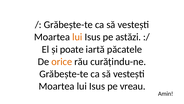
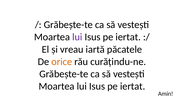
lui colour: orange -> purple (77, 37)
astăzi: astăzi -> iertat (128, 37)
poate: poate -> vreau (72, 49)
vreau: vreau -> iertat (133, 86)
